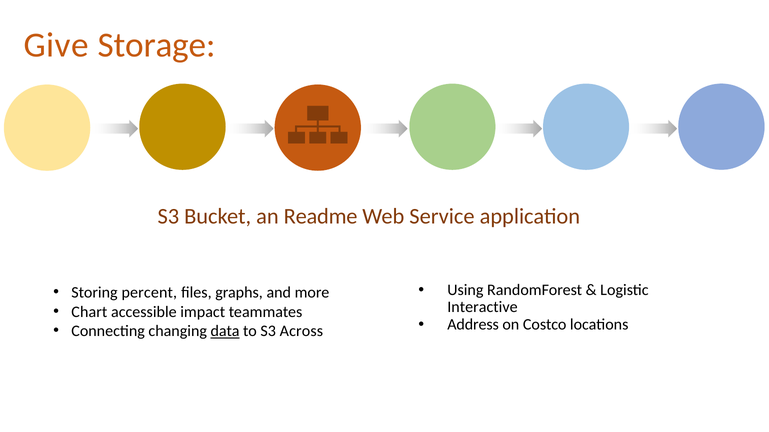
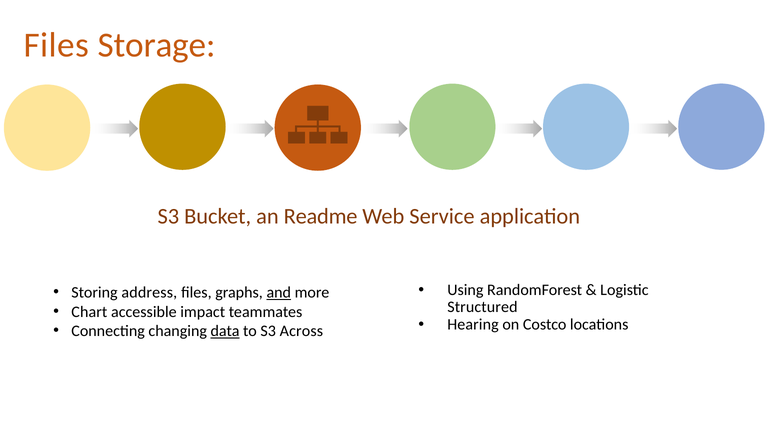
Give: Give -> Files (56, 45)
percent: percent -> address (149, 293)
and underline: none -> present (279, 293)
Interactive: Interactive -> Structured (482, 308)
Address: Address -> Hearing (473, 325)
